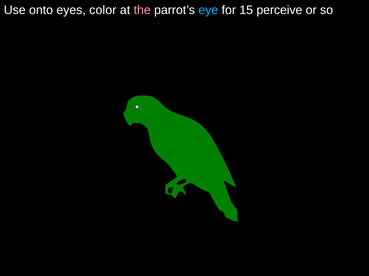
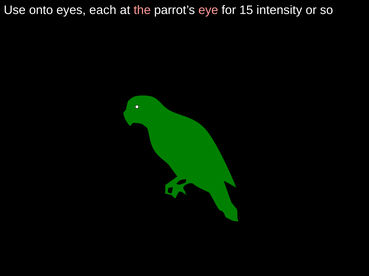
color: color -> each (103, 10)
eye colour: light blue -> pink (208, 10)
perceive: perceive -> intensity (279, 10)
